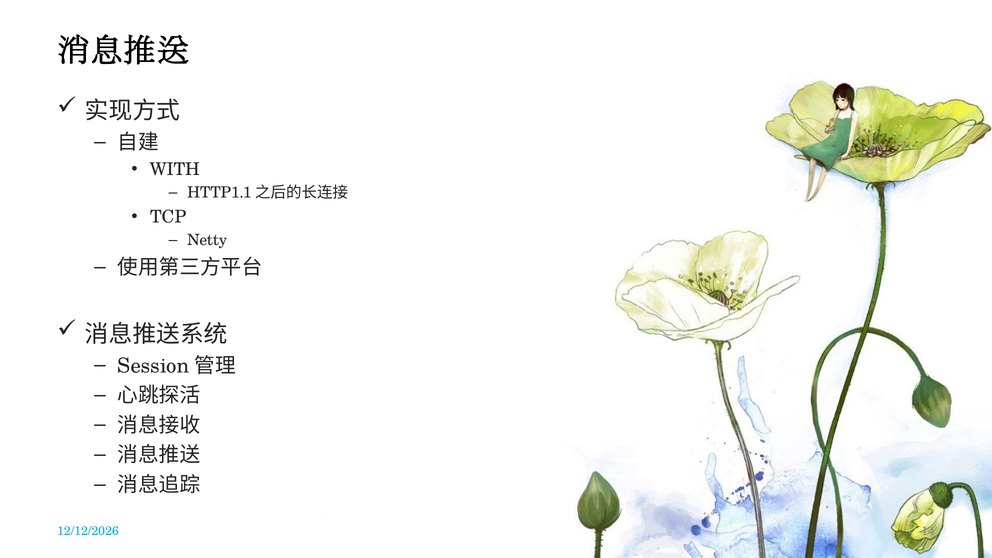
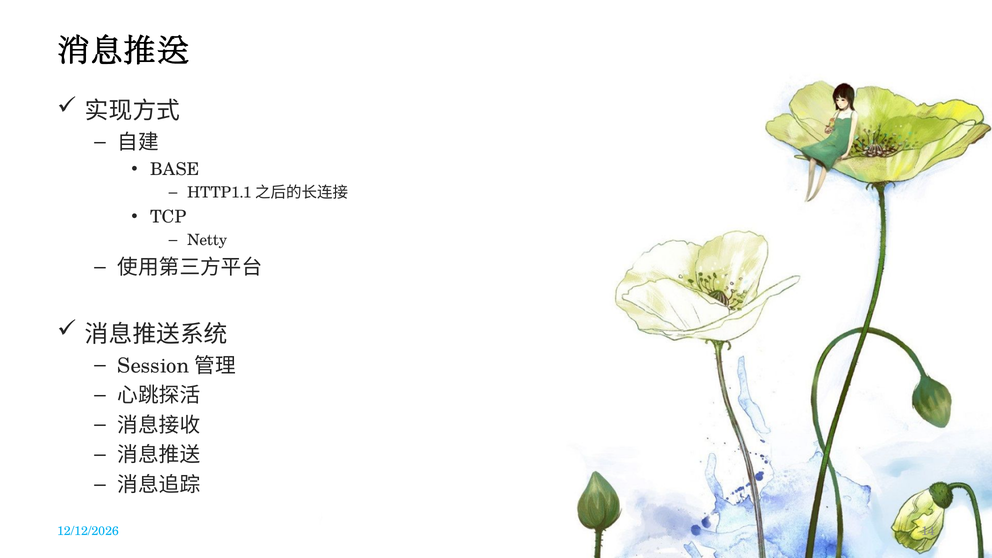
WITH: WITH -> BASE (175, 169)
